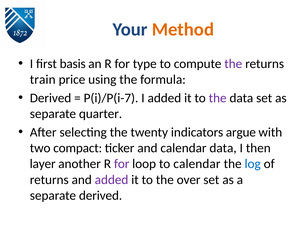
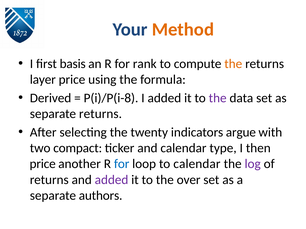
type: type -> rank (145, 64)
the colour: purple -> orange (233, 64)
train: train -> layer (43, 80)
P(i)/P(i-7: P(i)/P(i-7 -> P(i)/P(i-8 (111, 98)
separate quarter: quarter -> returns (100, 114)
calendar data: data -> type (223, 148)
layer: layer -> price (43, 164)
for colour: purple -> blue (122, 164)
log colour: blue -> purple (253, 164)
separate derived: derived -> authors (101, 196)
